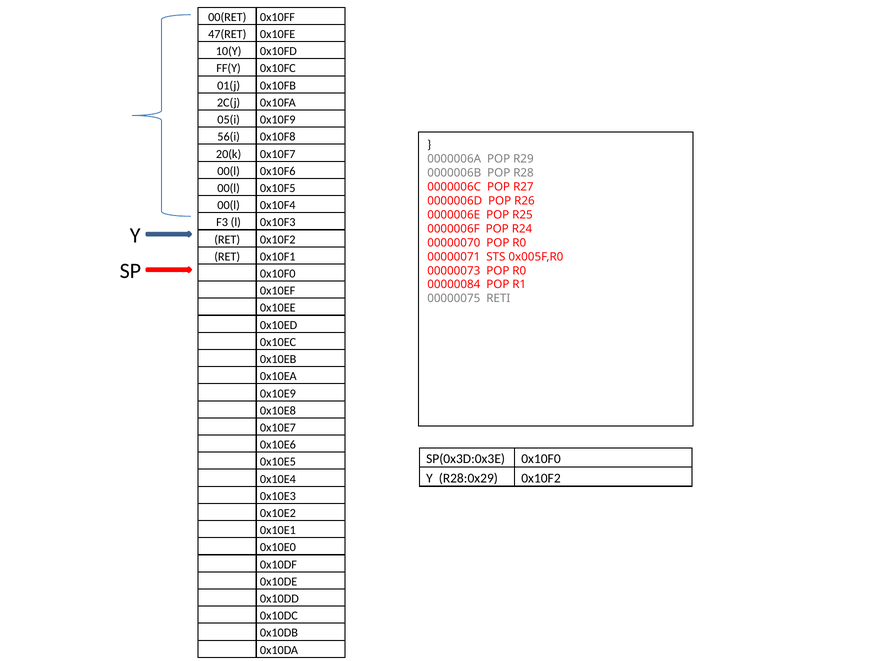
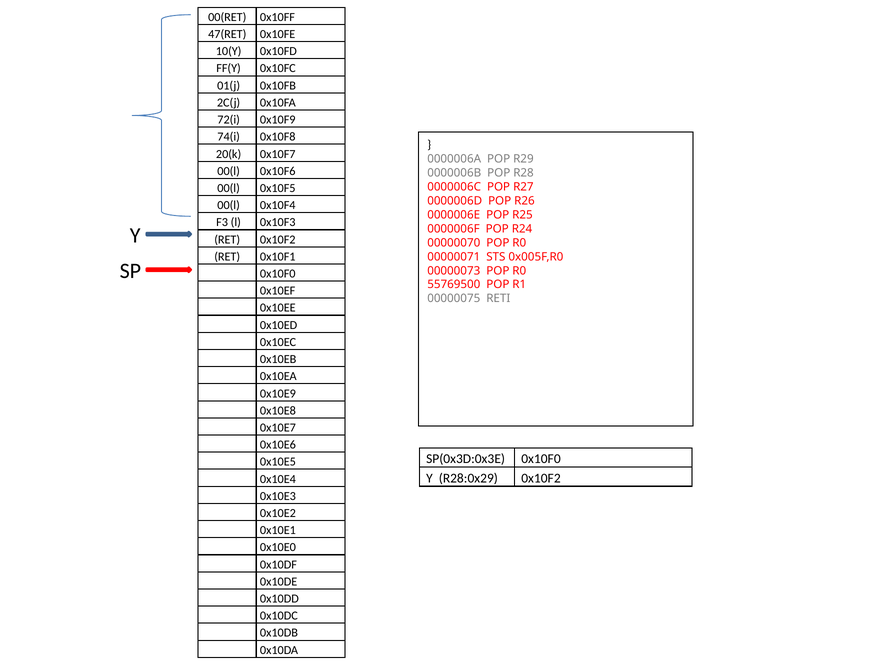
05(i: 05(i -> 72(i (229, 120)
56(i: 56(i -> 74(i (229, 137)
00000084: 00000084 -> 55769500 (454, 285)
